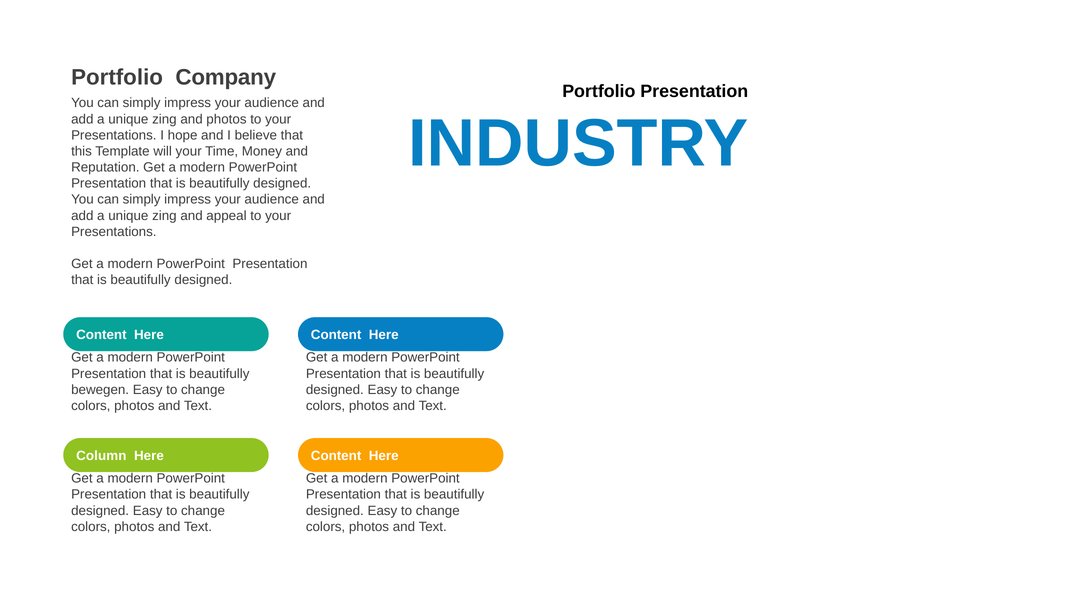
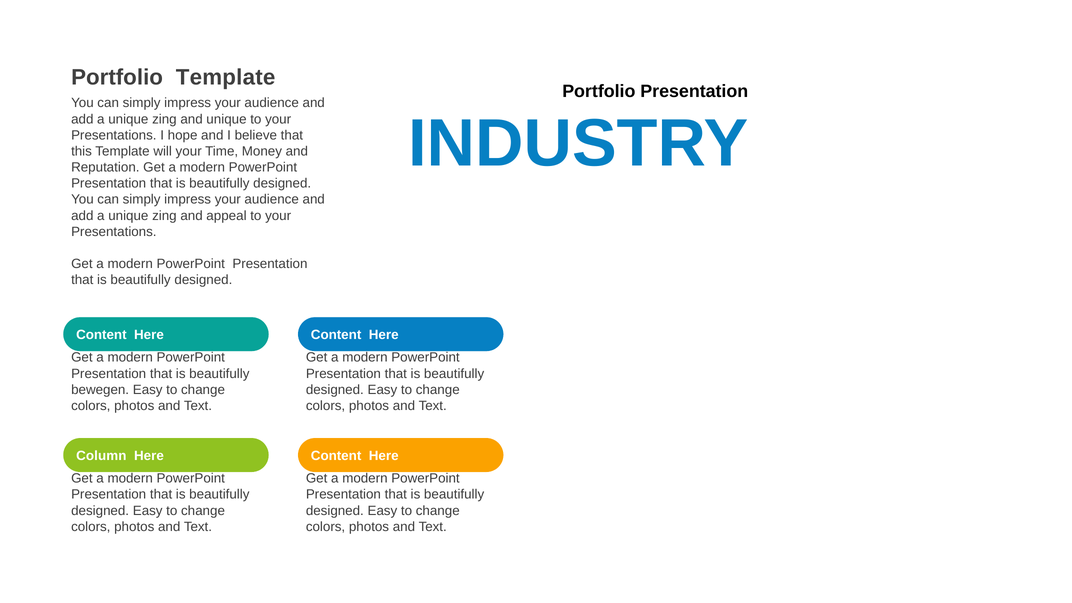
Portfolio Company: Company -> Template (226, 77)
and photos: photos -> unique (226, 119)
